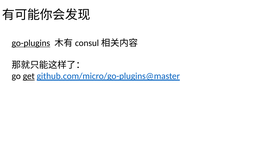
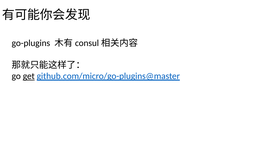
go-plugins underline: present -> none (31, 43)
